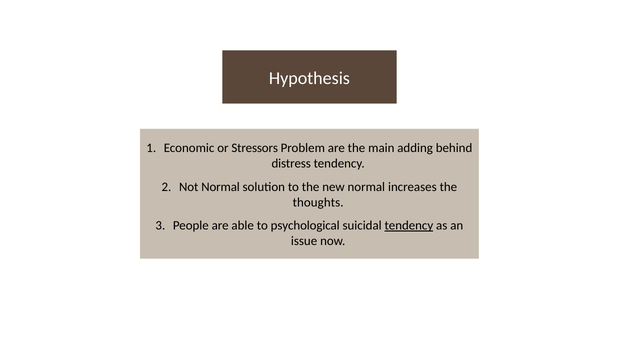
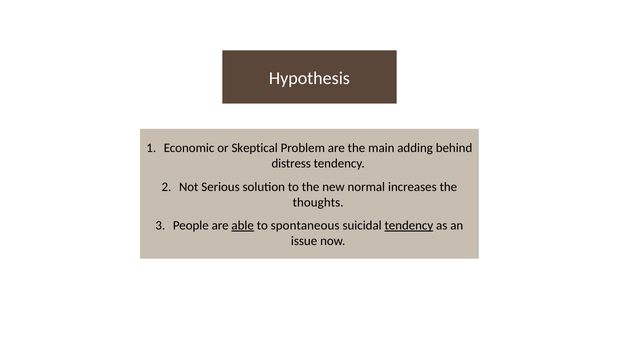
Stressors: Stressors -> Skeptical (255, 148)
Not Normal: Normal -> Serious (221, 187)
able underline: none -> present (243, 226)
psychological: psychological -> spontaneous (305, 226)
